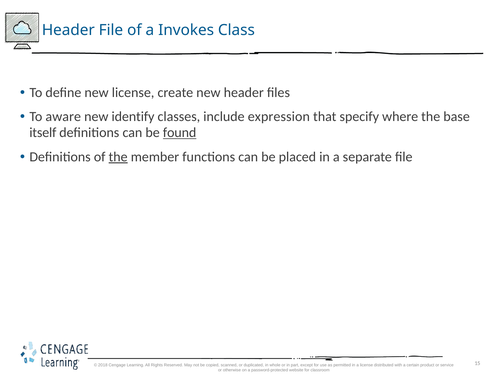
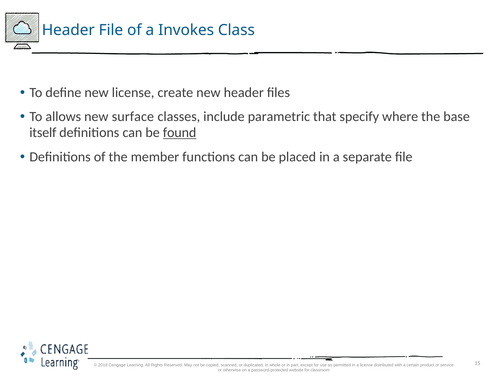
aware: aware -> allows (63, 117)
identify: identify -> surface (133, 117)
expression: expression -> parametric (279, 117)
the underline: present -> none (118, 157)
